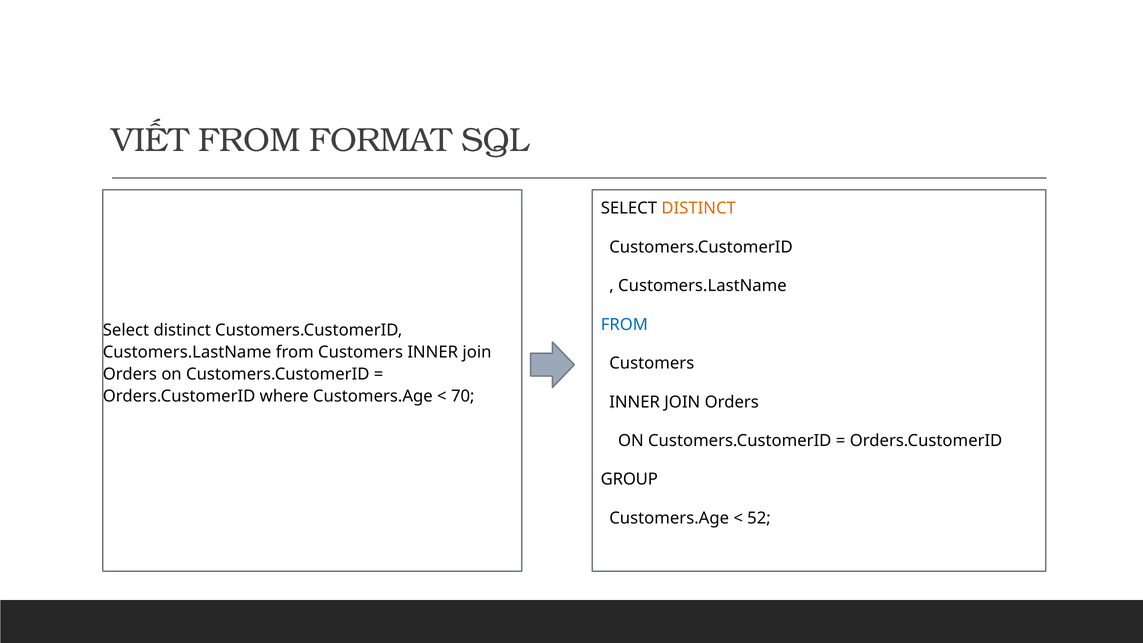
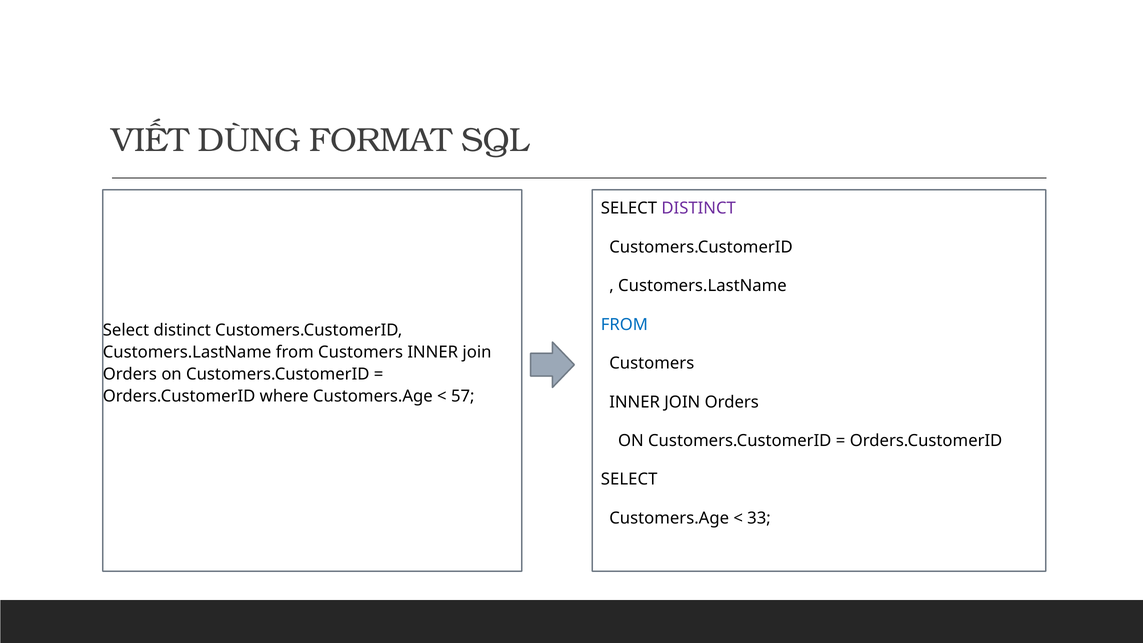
VIẾT FROM: FROM -> DÙNG (249, 140)
DISTINCT colour: orange -> purple (699, 208)
70: 70 -> 57 (463, 396)
GROUP: GROUP -> SELECT (629, 479)
52: 52 -> 33 (759, 518)
